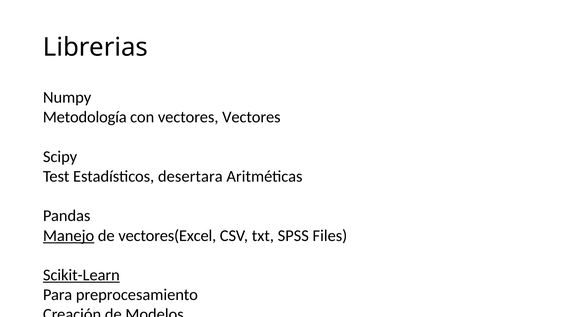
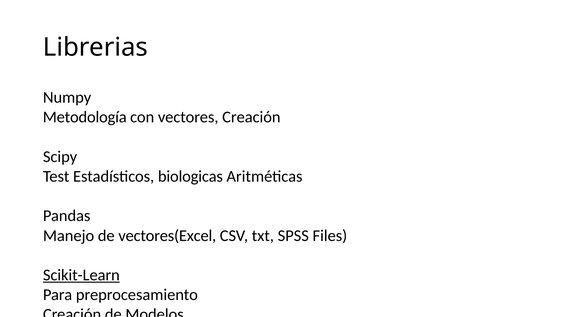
vectores Vectores: Vectores -> Creación (251, 117)
desertara: desertara -> biologicas (190, 177)
Manejo underline: present -> none (69, 236)
